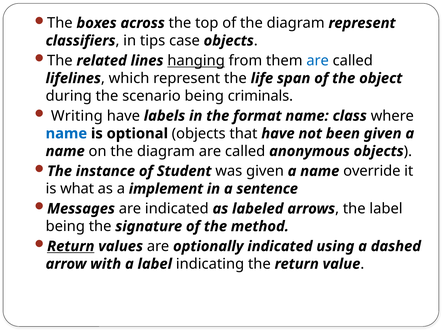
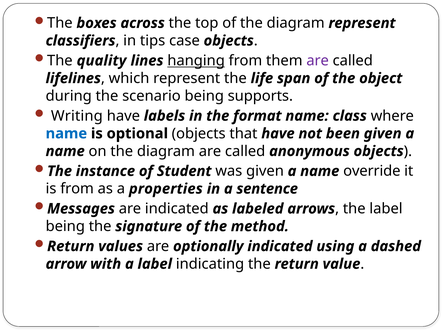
related: related -> quality (102, 61)
are colour: blue -> purple (318, 61)
criminals: criminals -> supports (260, 96)
is what: what -> from (77, 189)
implement: implement -> properties (166, 189)
Return underline: present -> none (71, 247)
